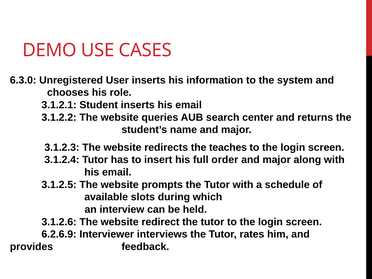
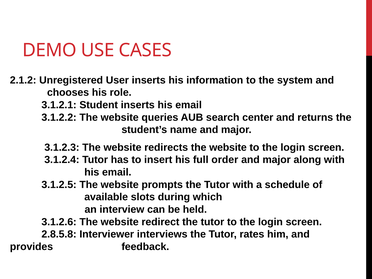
6.3.0: 6.3.0 -> 2.1.2 (23, 80)
redirects the teaches: teaches -> website (228, 147)
6.2.6.9: 6.2.6.9 -> 2.8.5.8 (59, 234)
